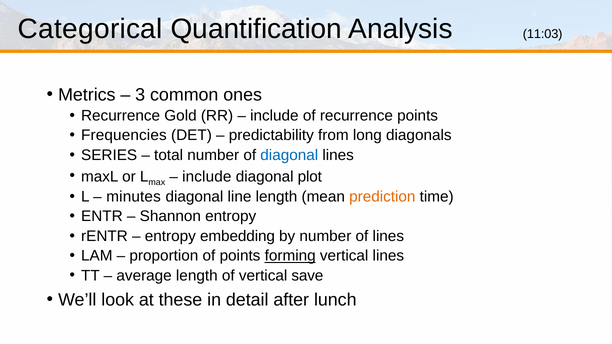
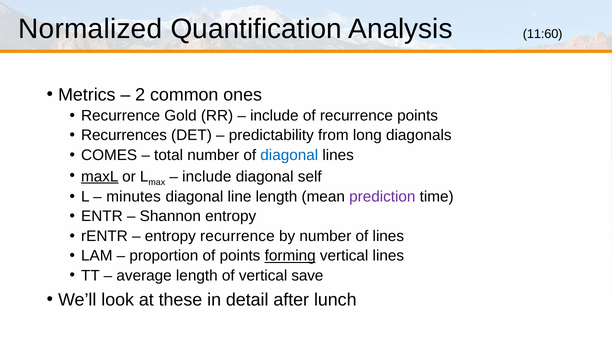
Categorical: Categorical -> Normalized (90, 29)
11:03: 11:03 -> 11:60 (543, 34)
3: 3 -> 2 (140, 95)
Frequencies: Frequencies -> Recurrences (124, 136)
SERIES: SERIES -> COMES (109, 155)
maxL underline: none -> present (100, 177)
plot: plot -> self (310, 177)
prediction colour: orange -> purple (382, 197)
entropy embedding: embedding -> recurrence (237, 236)
